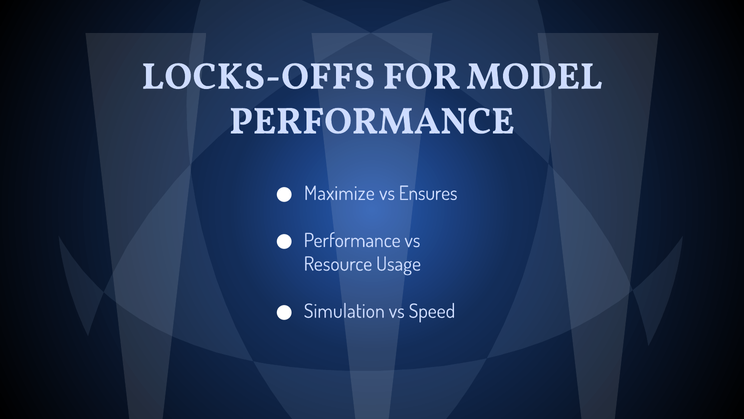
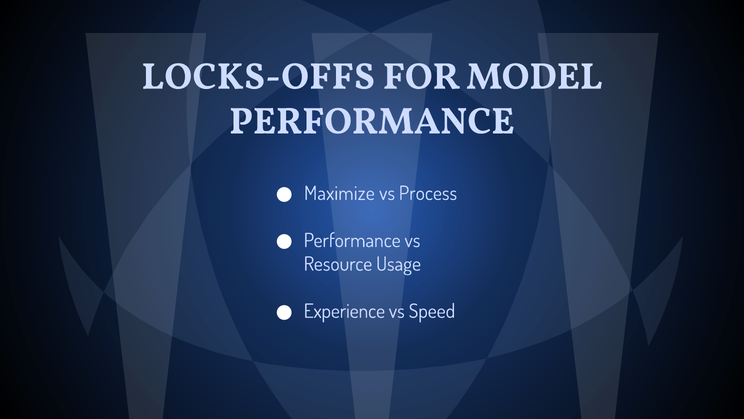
Ensures: Ensures -> Process (428, 193)
Simulation: Simulation -> Experience (344, 311)
